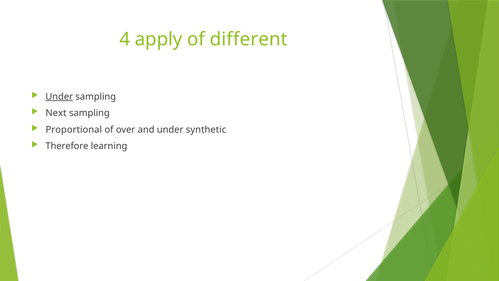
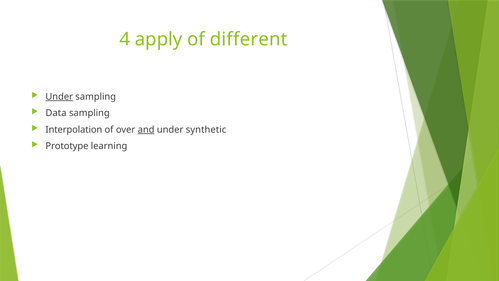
Next: Next -> Data (56, 113)
Proportional: Proportional -> Interpolation (74, 129)
and underline: none -> present (146, 129)
Therefore: Therefore -> Prototype (67, 146)
